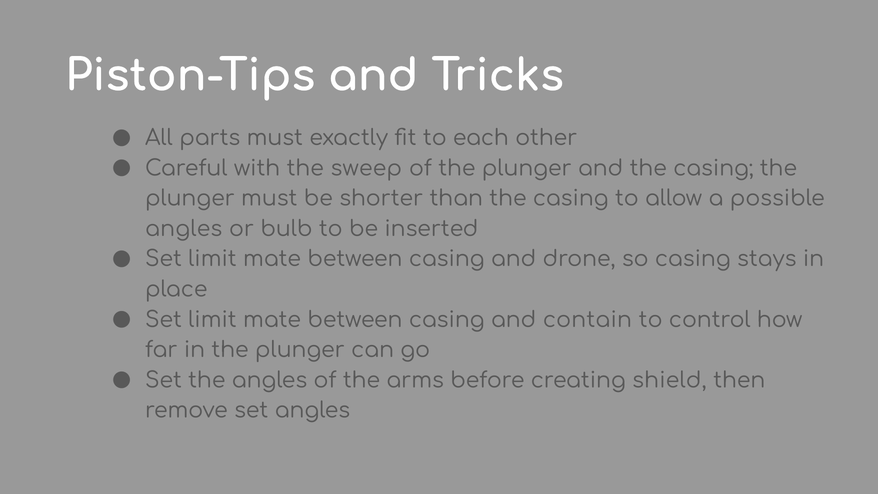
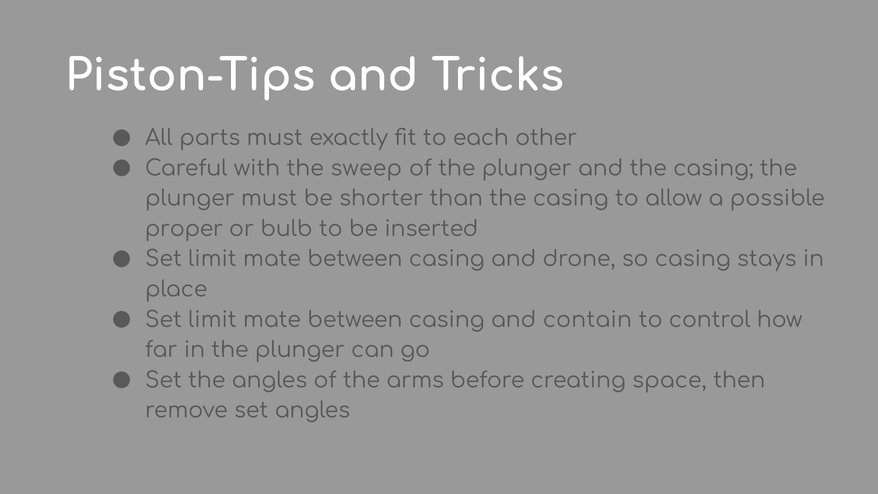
angles: angles -> proper (184, 229)
shield: shield -> space (669, 380)
